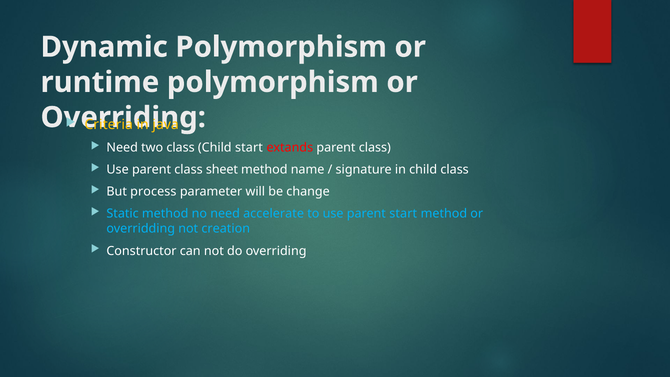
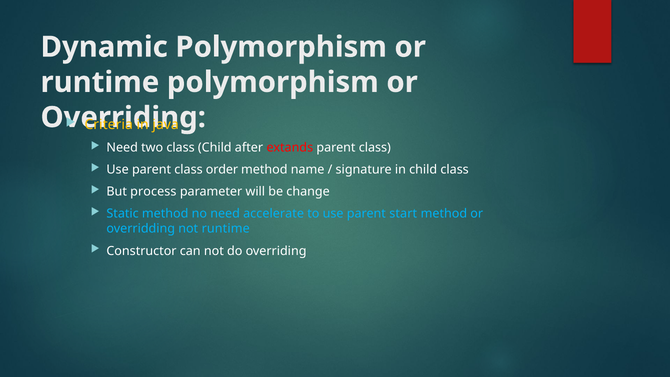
Child start: start -> after (249, 147)
sheet: sheet -> order (222, 170)
not creation: creation -> runtime (226, 229)
